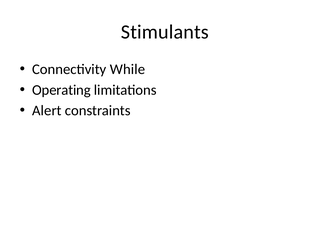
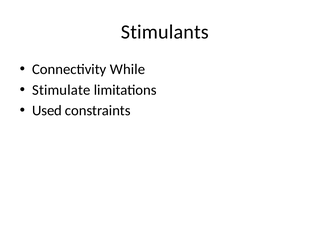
Operating: Operating -> Stimulate (61, 90)
Alert: Alert -> Used (47, 110)
